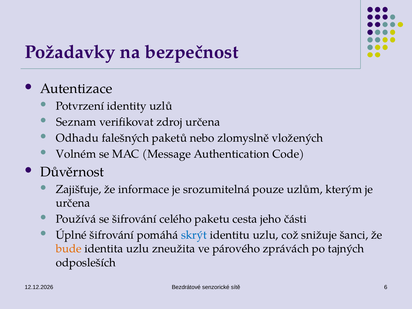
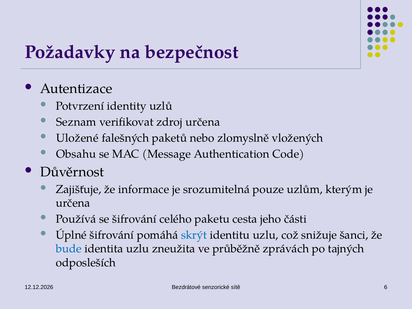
Odhadu: Odhadu -> Uložené (77, 138)
Volném: Volném -> Obsahu (76, 154)
bude colour: orange -> blue (69, 249)
párového: párového -> průběžně (236, 249)
